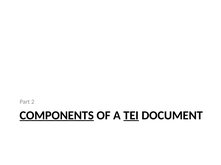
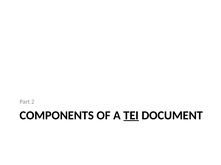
COMPONENTS underline: present -> none (57, 116)
